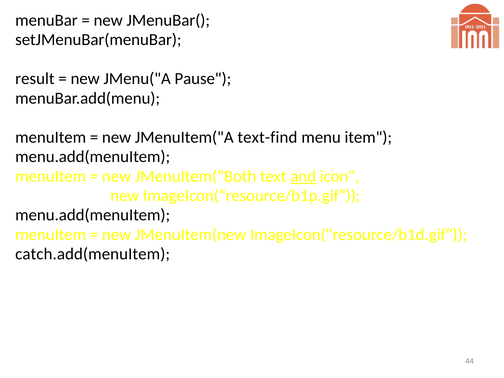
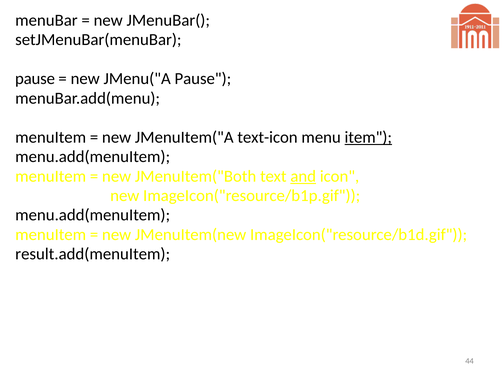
result: result -> pause (35, 79)
text-find: text-find -> text-icon (268, 137)
item underline: none -> present (368, 137)
catch.add(menuItem: catch.add(menuItem -> result.add(menuItem (93, 254)
